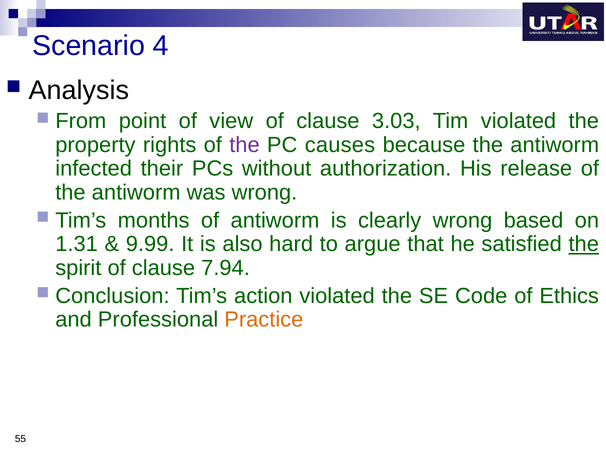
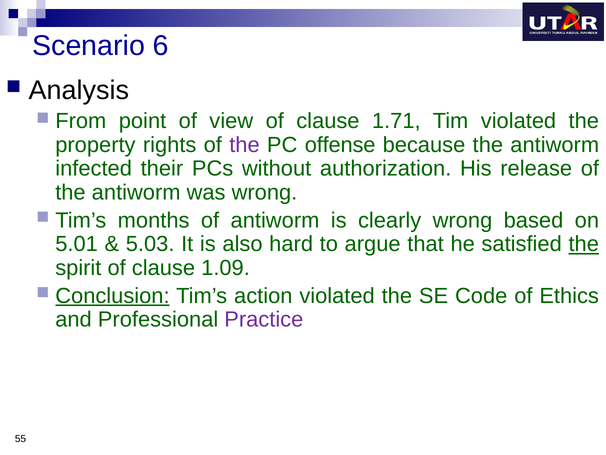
4: 4 -> 6 (161, 46)
3.03: 3.03 -> 1.71 (396, 121)
causes: causes -> offense (340, 145)
1.31: 1.31 -> 5.01 (77, 244)
9.99: 9.99 -> 5.03 (150, 244)
7.94: 7.94 -> 1.09 (226, 268)
Conclusion underline: none -> present (112, 296)
Practice colour: orange -> purple (264, 319)
